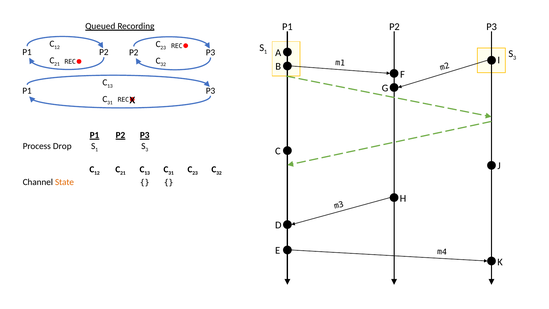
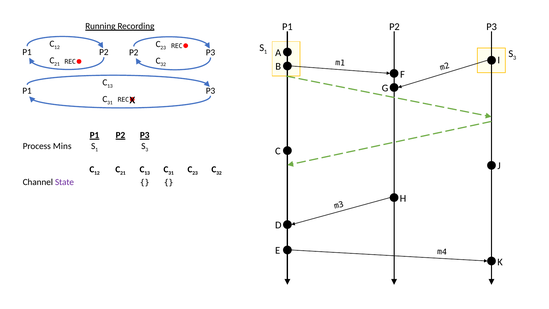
Queued: Queued -> Running (100, 26)
Drop: Drop -> Mins (62, 146)
State colour: orange -> purple (64, 182)
